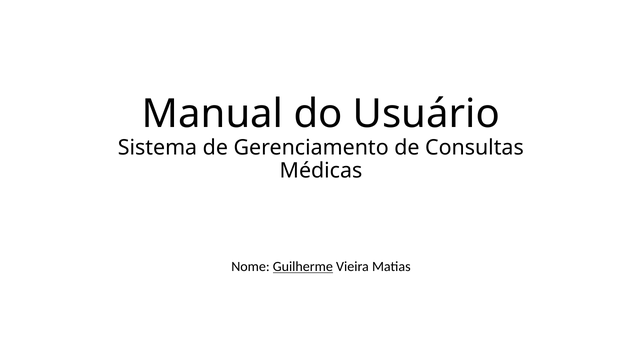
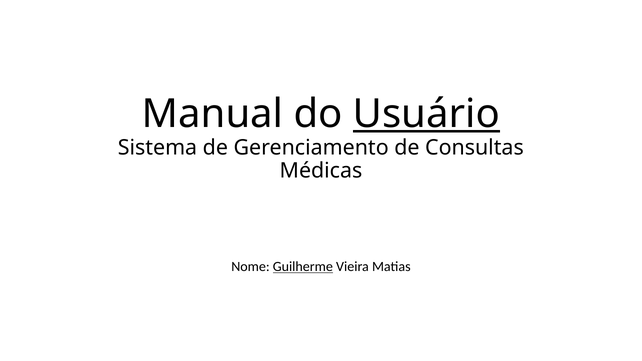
Usuário underline: none -> present (426, 114)
